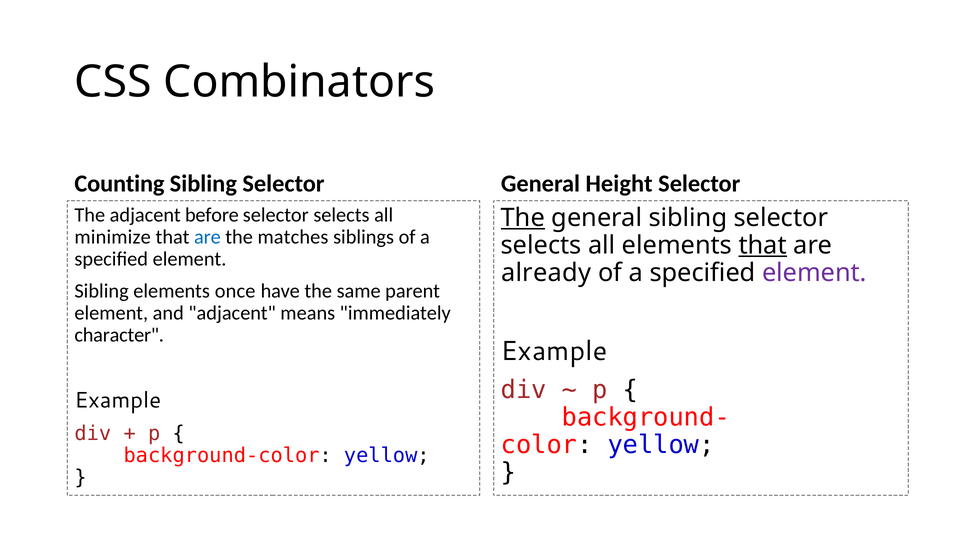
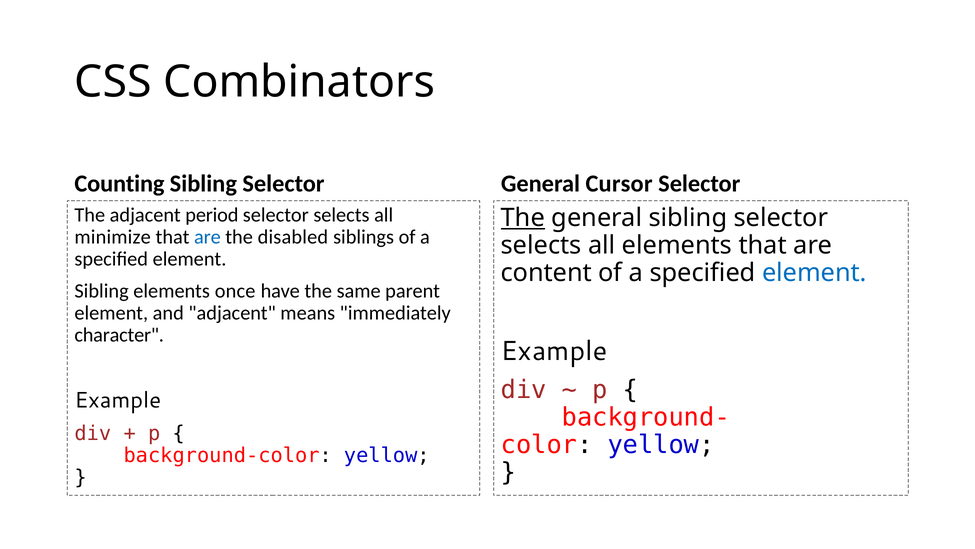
Height: Height -> Cursor (619, 183)
before: before -> period (212, 215)
matches: matches -> disabled (293, 237)
that underline: present -> none (763, 245)
already: already -> content (546, 272)
element colour: purple -> blue (814, 272)
